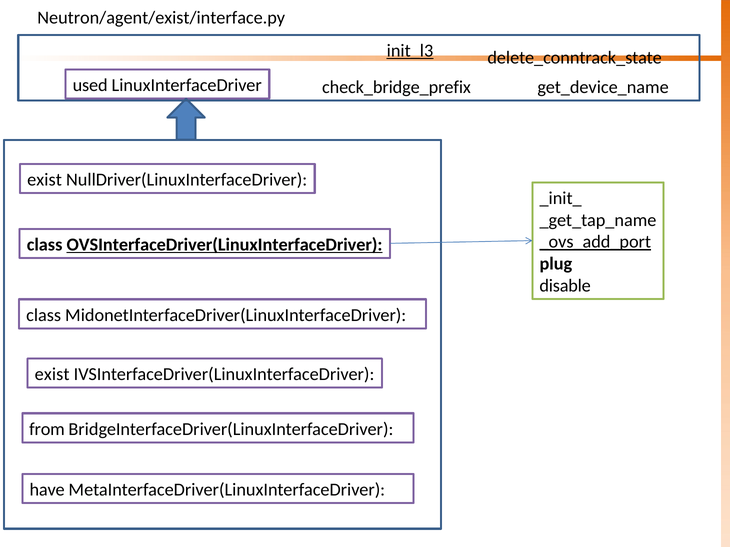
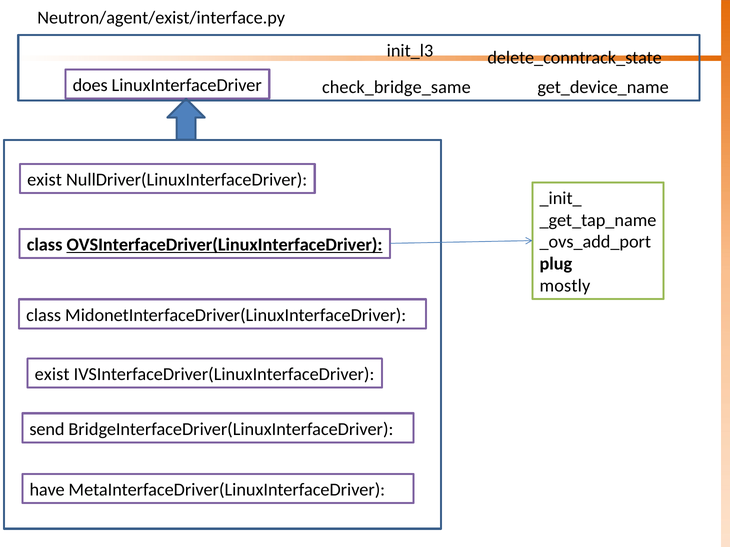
init_l3 underline: present -> none (410, 51)
used: used -> does (90, 85)
check_bridge_prefix: check_bridge_prefix -> check_bridge_same (396, 87)
_ovs_add_port underline: present -> none (595, 242)
disable: disable -> mostly (565, 286)
from: from -> send (47, 429)
